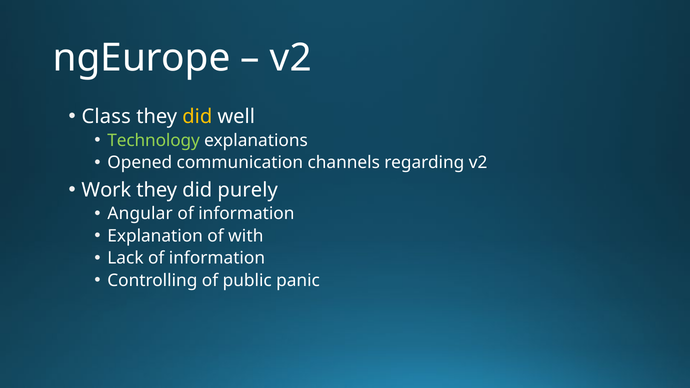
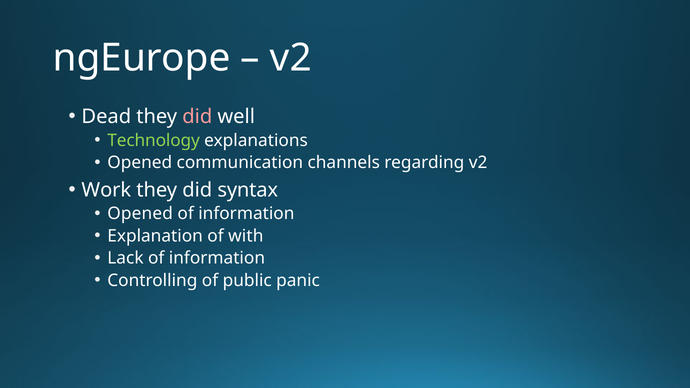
Class: Class -> Dead (106, 117)
did colour: yellow -> pink (197, 117)
purely: purely -> syntax (248, 190)
Angular: Angular -> Opened (140, 214)
